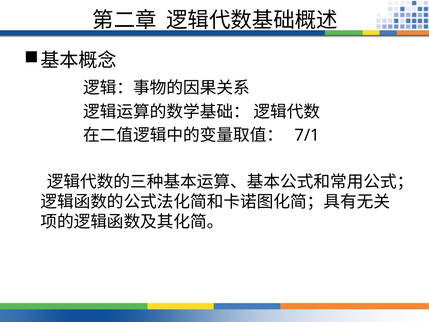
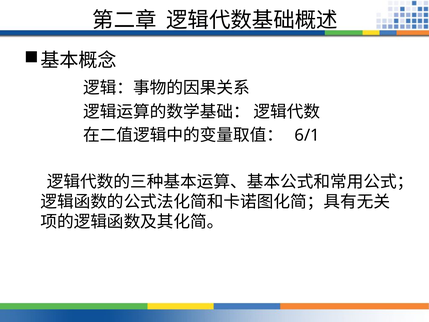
7/1: 7/1 -> 6/1 (307, 135)
